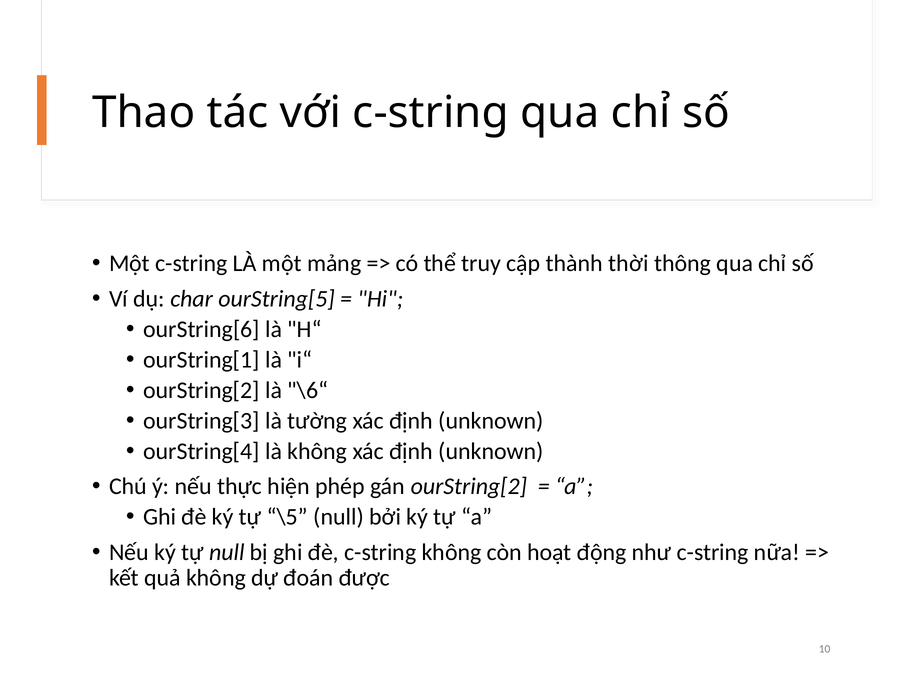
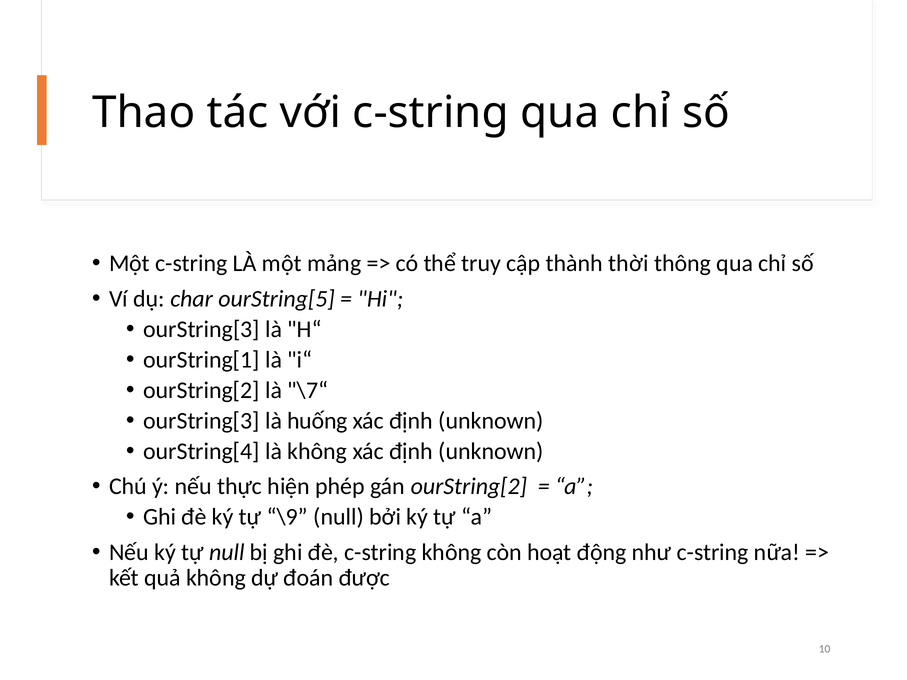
ourString[6: ourString[6 -> ourString[3 (201, 329)
\6“: \6“ -> \7“ (308, 390)
tường: tường -> huống (317, 421)
\5: \5 -> \9 (287, 517)
